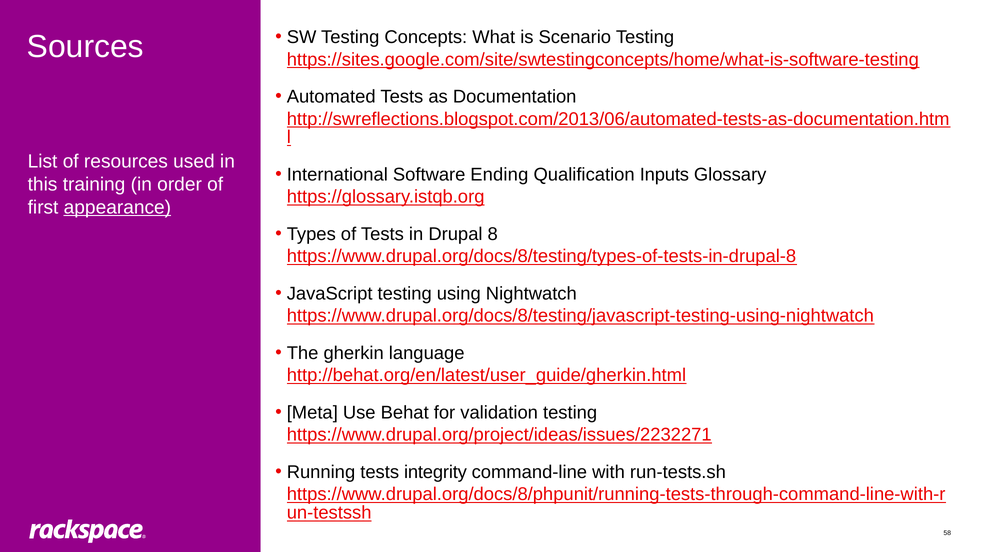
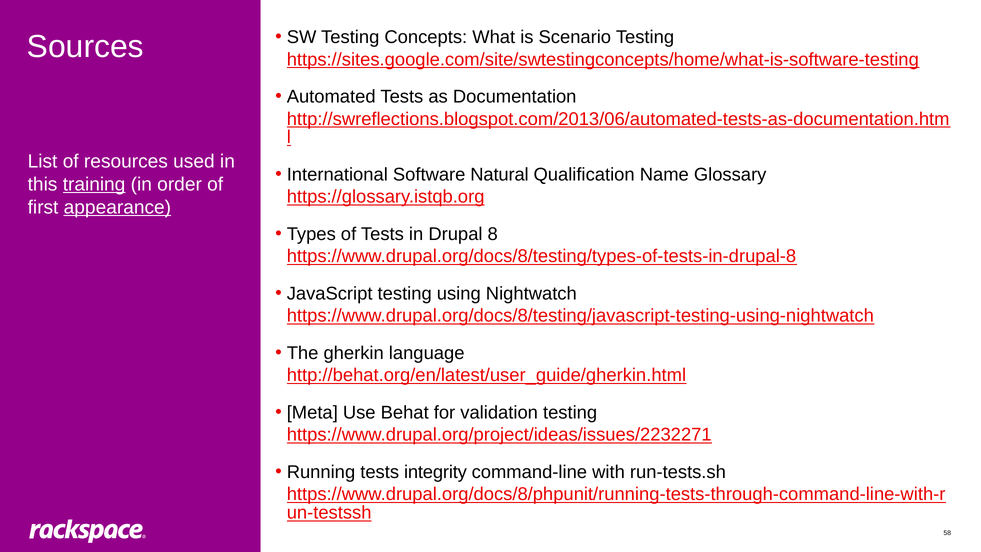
Ending: Ending -> Natural (499, 175)
Inputs: Inputs -> Name (664, 175)
training underline: none -> present (94, 184)
